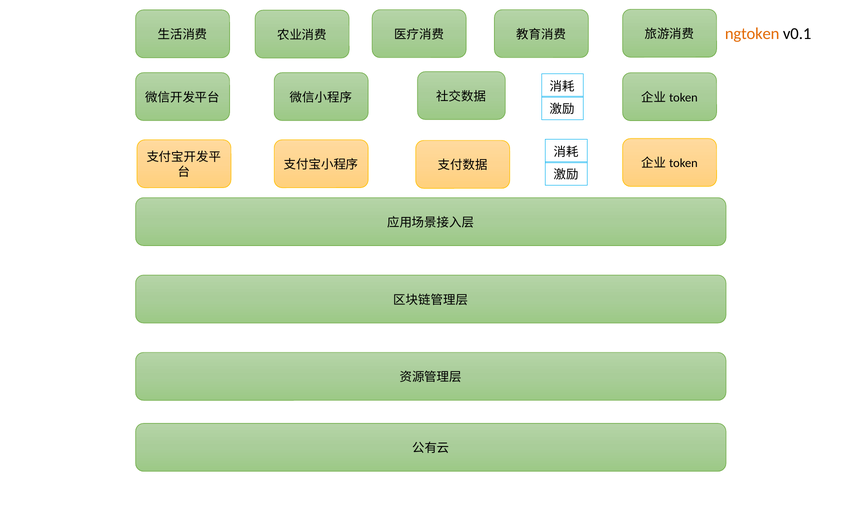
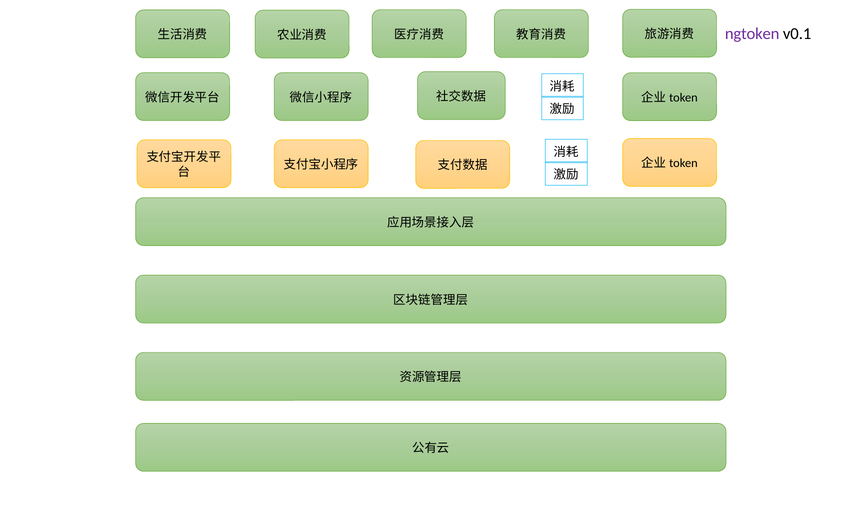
ngtoken colour: orange -> purple (752, 34)
